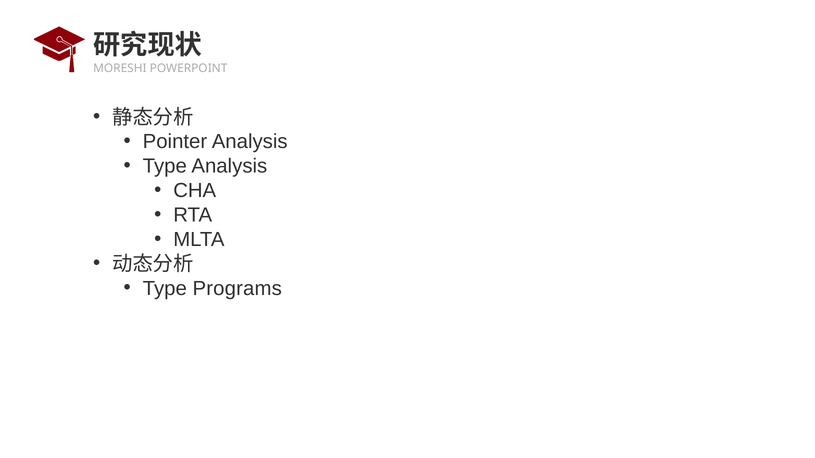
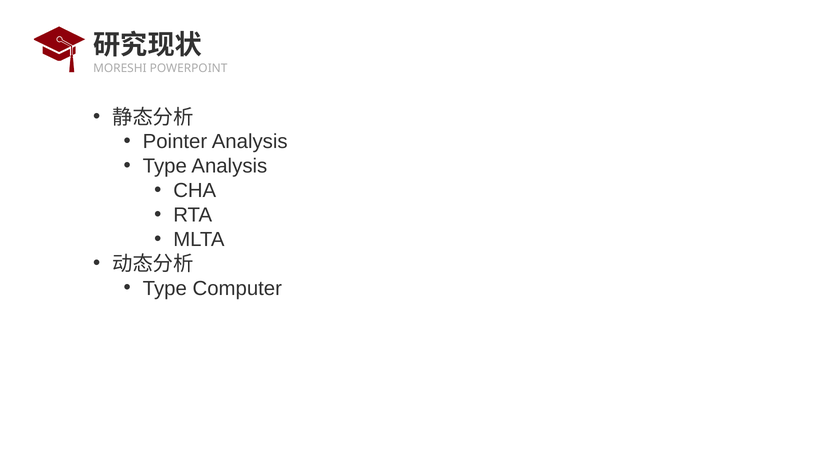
Programs: Programs -> Computer (237, 289)
